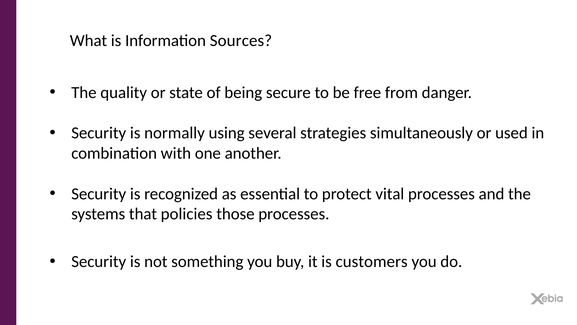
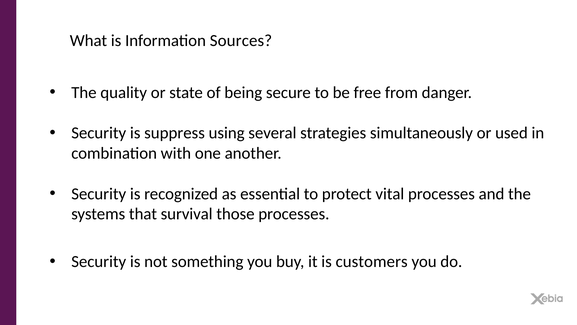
normally: normally -> suppress (175, 133)
policies: policies -> survival (187, 214)
